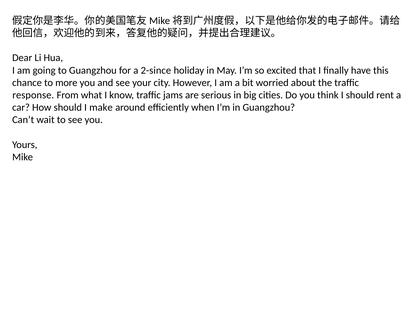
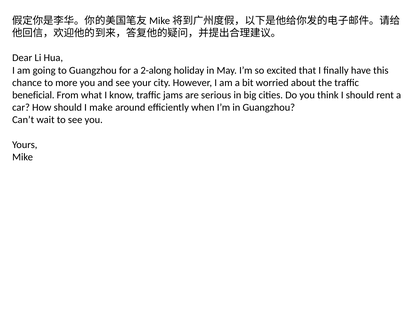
2-since: 2-since -> 2-along (156, 70)
response: response -> beneficial (33, 95)
